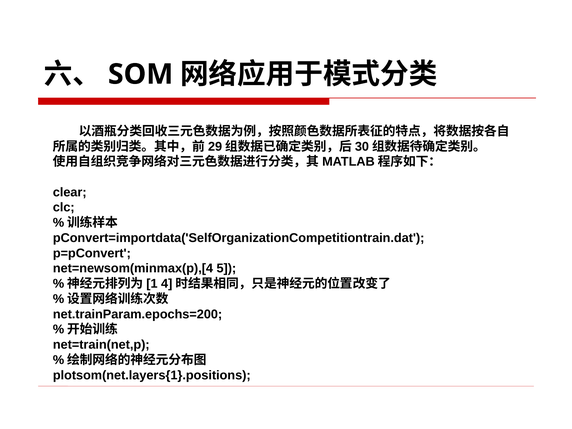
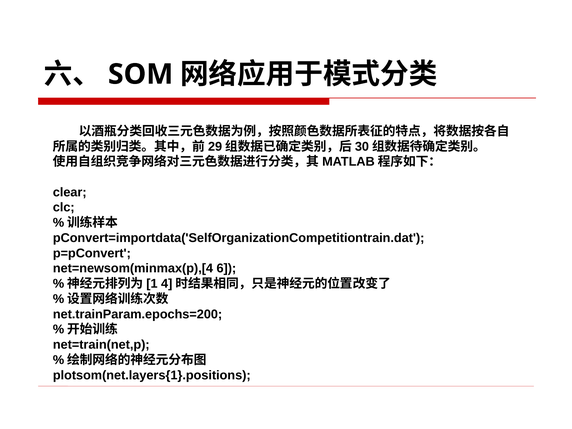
5: 5 -> 6 (226, 268)
